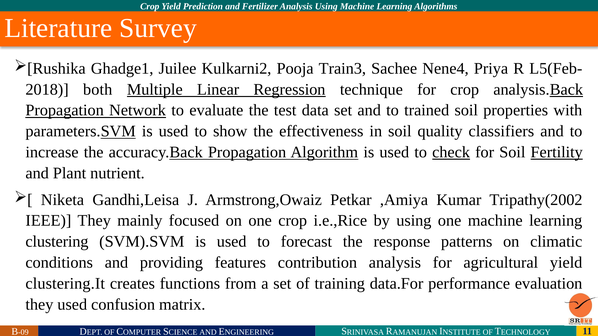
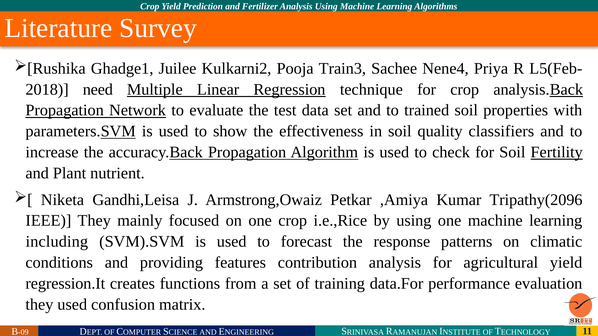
both: both -> need (98, 89)
check underline: present -> none (451, 152)
Tripathy(2002: Tripathy(2002 -> Tripathy(2096 (536, 200)
clustering: clustering -> including (57, 242)
clustering.It: clustering.It -> regression.It (65, 284)
